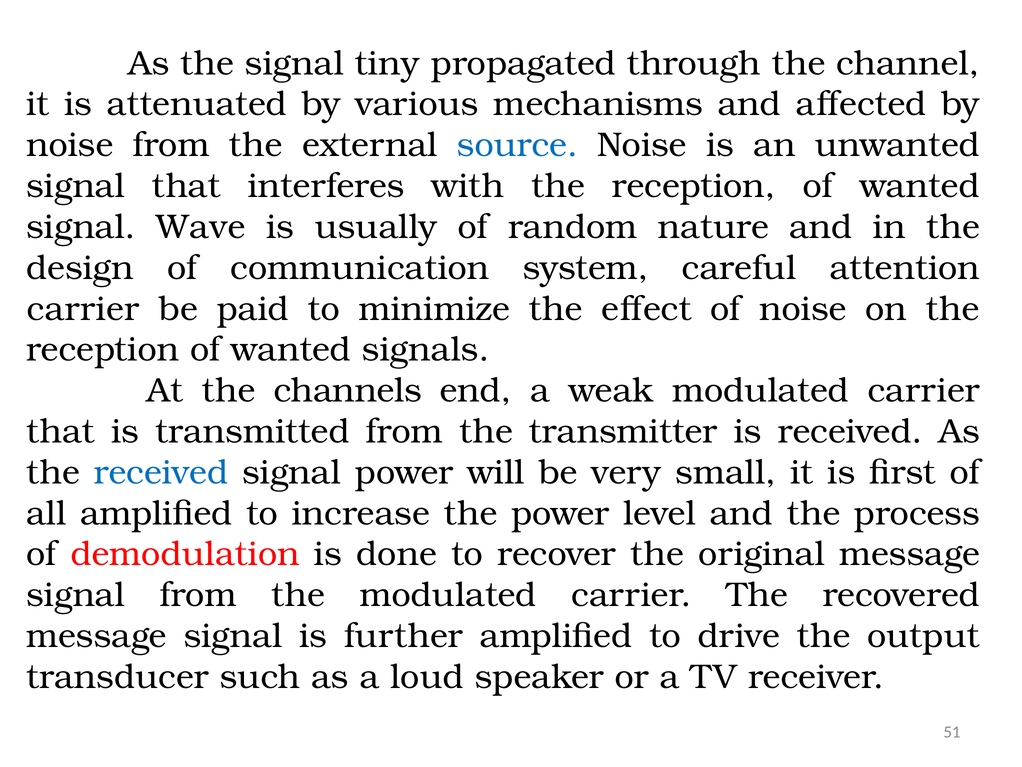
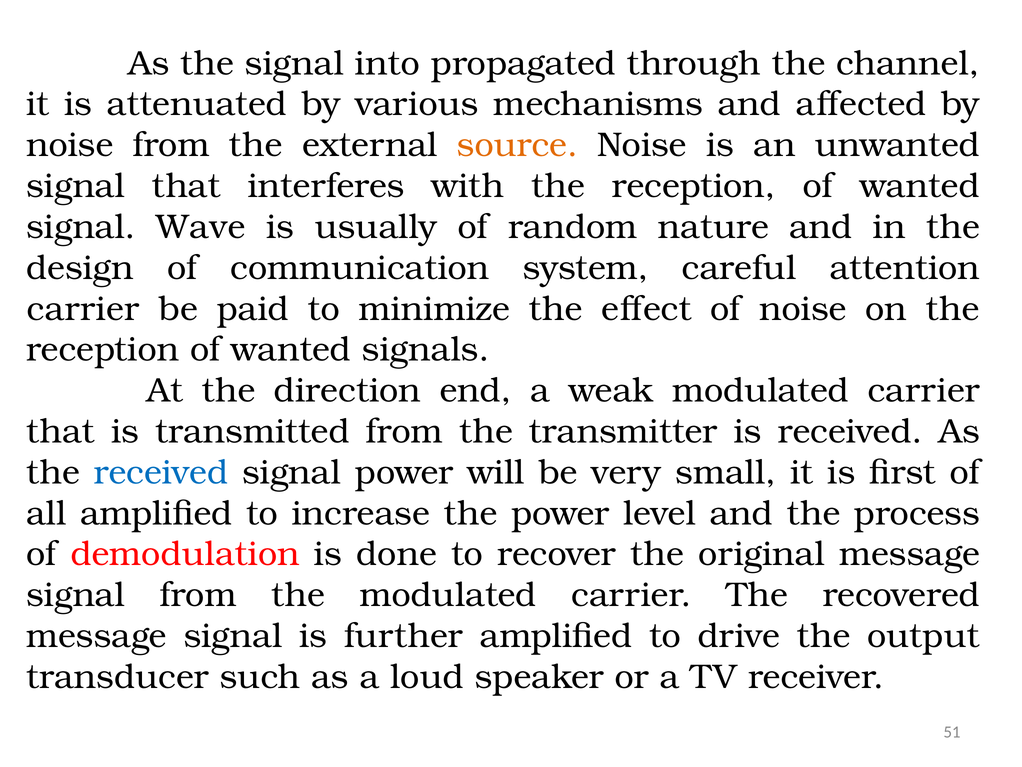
tiny: tiny -> into (387, 63)
source colour: blue -> orange (517, 145)
channels: channels -> direction (347, 390)
